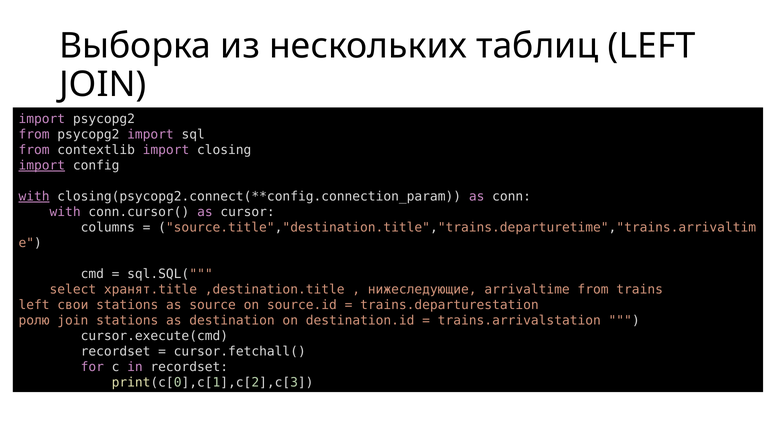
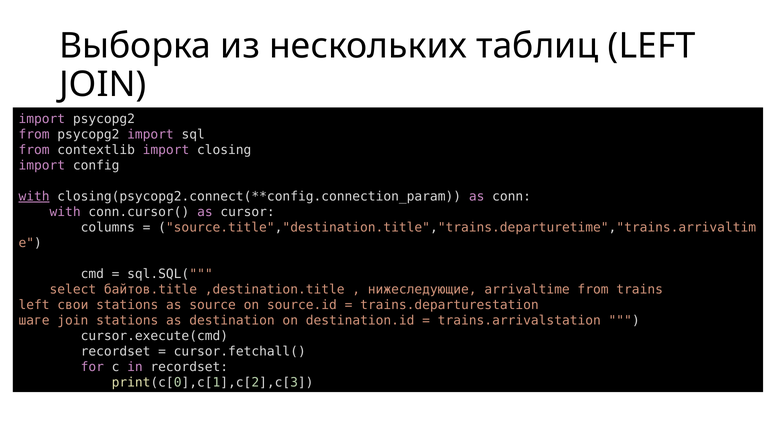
import underline: present -> none (42, 166)
хранят.title: хранят.title -> байтов.title (151, 290)
ролю: ролю -> шаге (34, 321)
